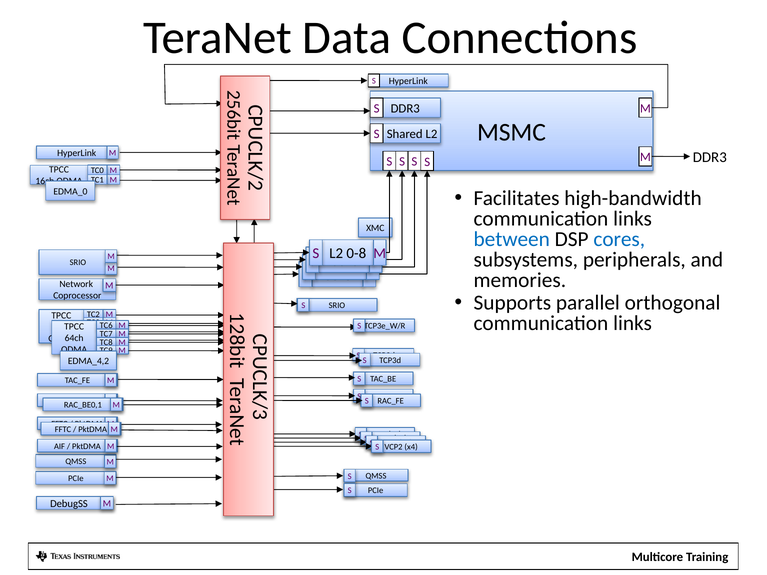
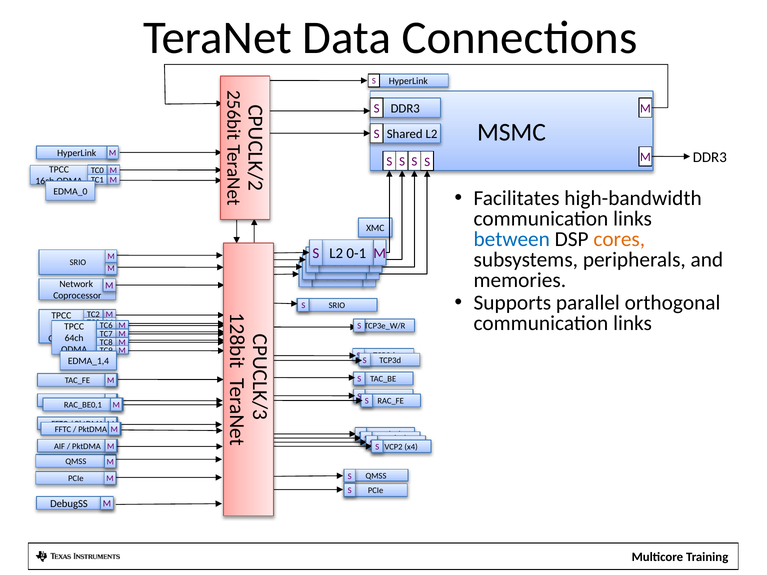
cores colour: blue -> orange (619, 239)
0-8: 0-8 -> 0-1 (356, 254)
EDMA_4,2: EDMA_4,2 -> EDMA_1,4 (89, 361)
